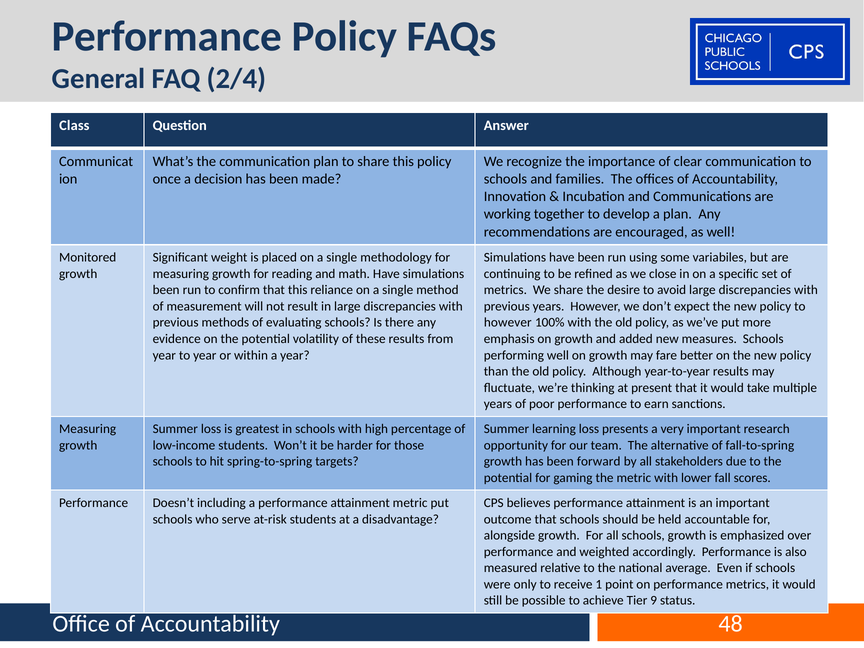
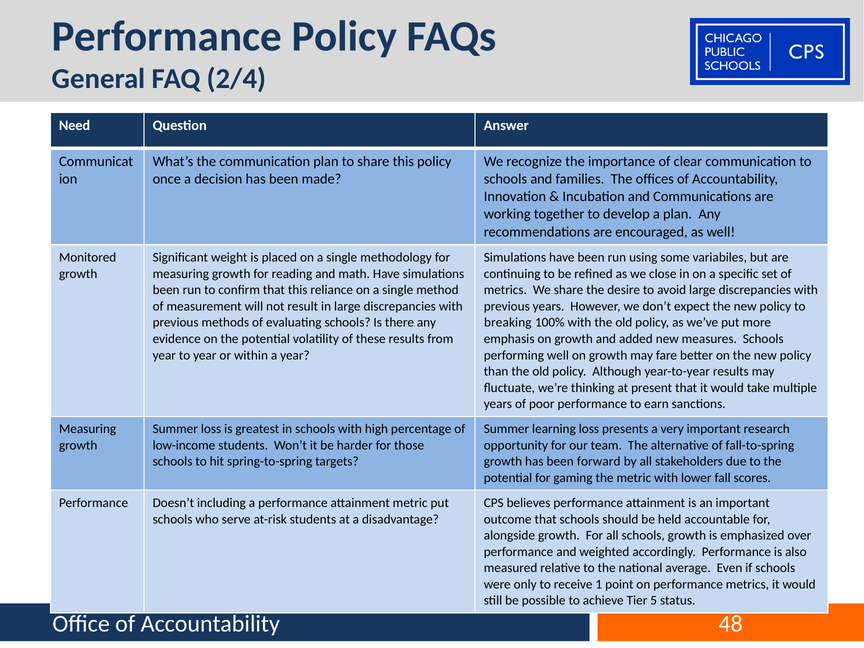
Class: Class -> Need (74, 126)
however: however -> breaking (508, 323)
9: 9 -> 5 (654, 601)
